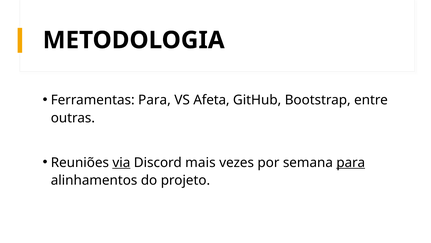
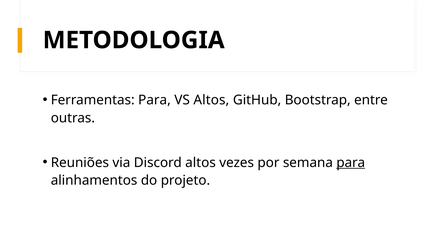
VS Afeta: Afeta -> Altos (211, 100)
via underline: present -> none (121, 162)
Discord mais: mais -> altos (201, 162)
